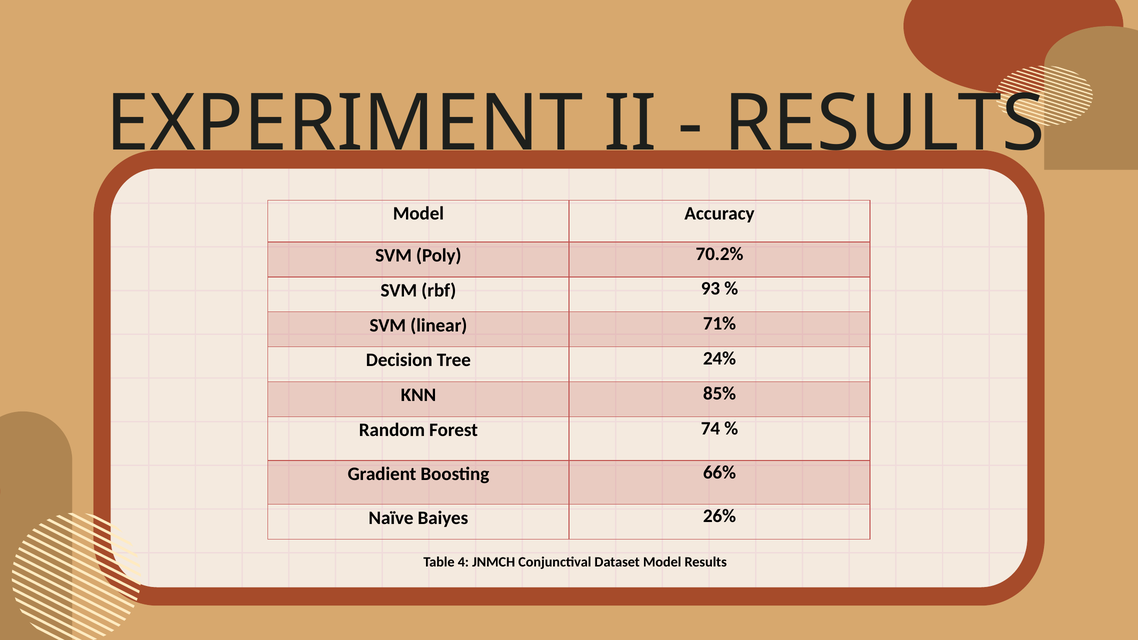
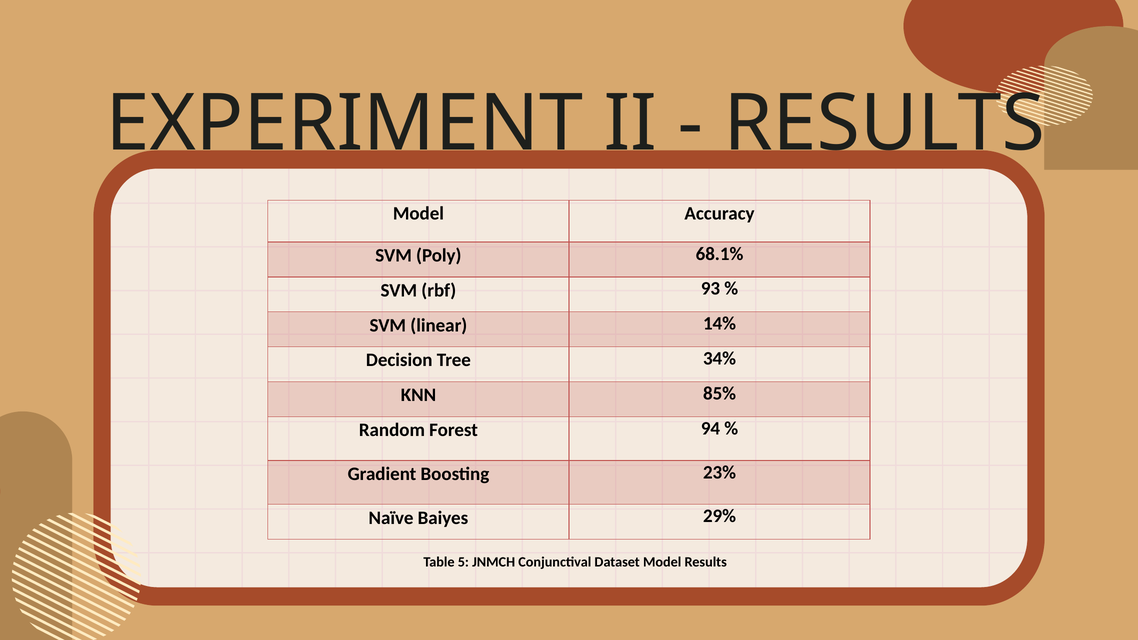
70.2%: 70.2% -> 68.1% (720, 254)
71%: 71% -> 14% (720, 324)
24%: 24% -> 34% (720, 359)
74: 74 -> 94 (710, 428)
66%: 66% -> 23% (720, 472)
26%: 26% -> 29% (720, 516)
4: 4 -> 5 (463, 562)
